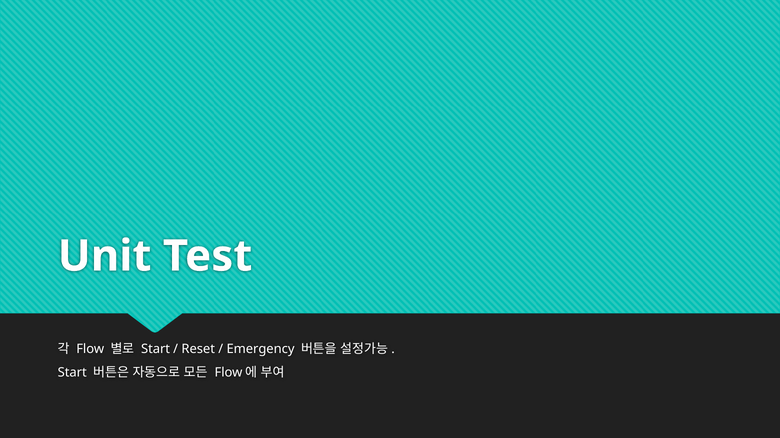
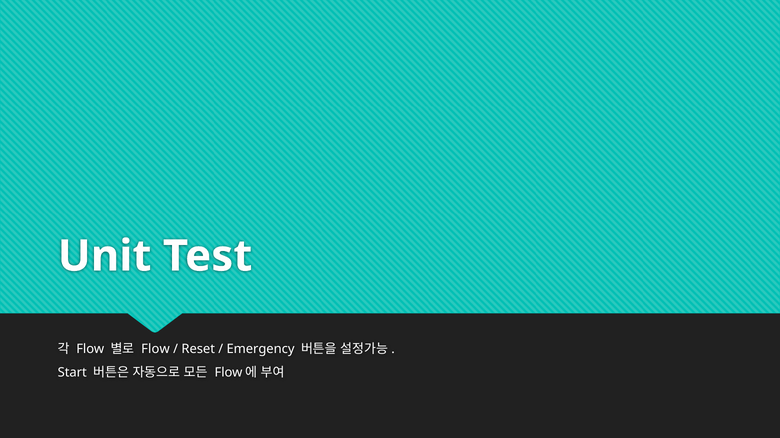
Start: Start -> Flow (155, 349)
